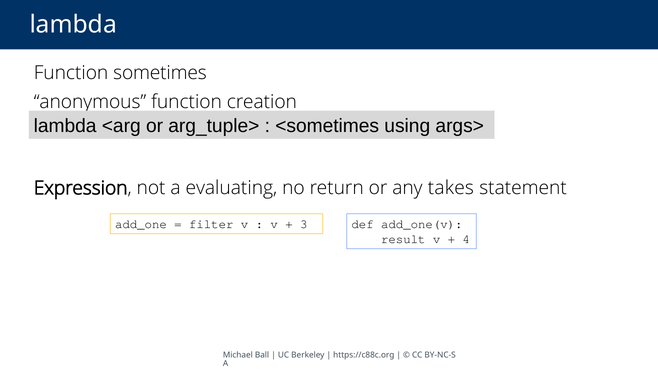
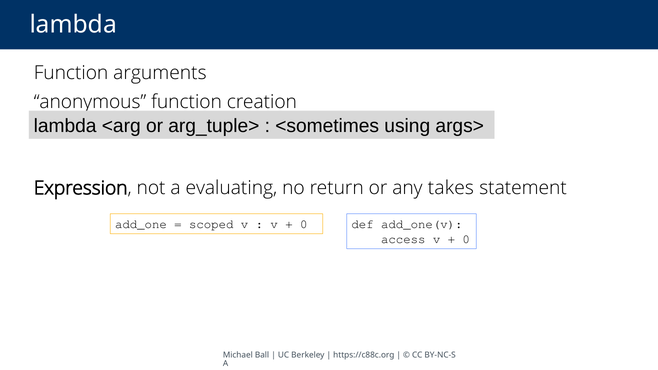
sometimes: sometimes -> arguments (160, 73)
filter: filter -> scoped (211, 224)
3: 3 -> 0 (304, 224)
result: result -> access (403, 239)
4: 4 -> 0 (466, 239)
